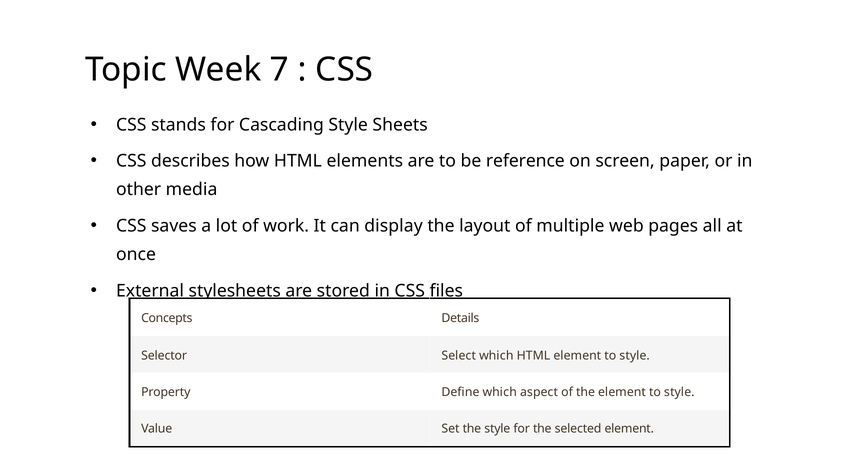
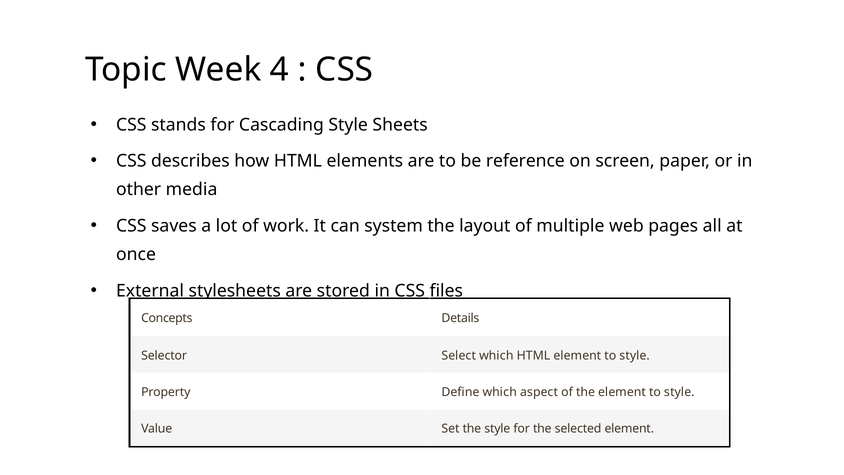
7: 7 -> 4 (280, 70)
display: display -> system (394, 226)
